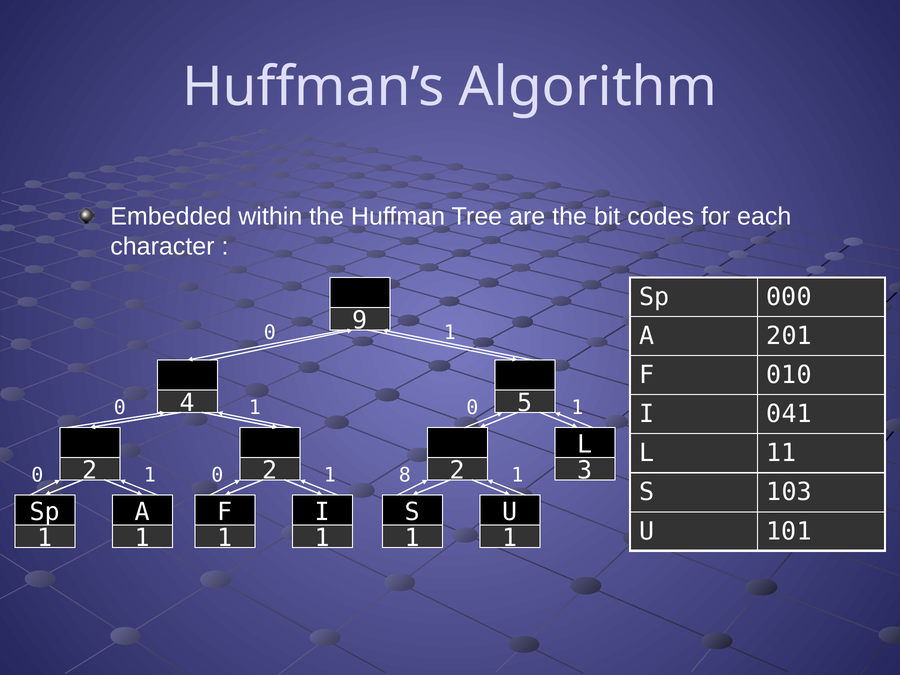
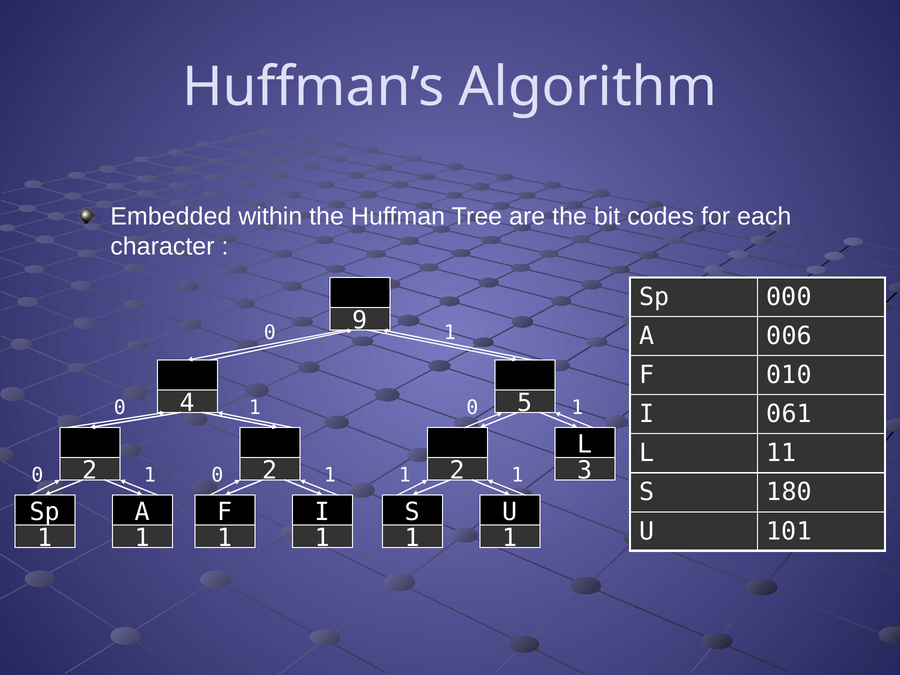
201: 201 -> 006 (789, 336)
041: 041 -> 061 (789, 414)
0 0 8: 8 -> 1 (405, 475)
103: 103 -> 180 (789, 492)
